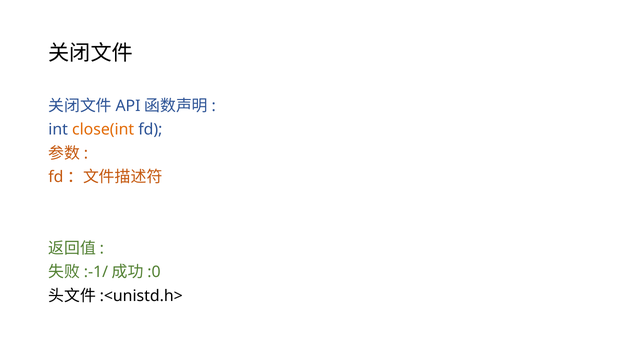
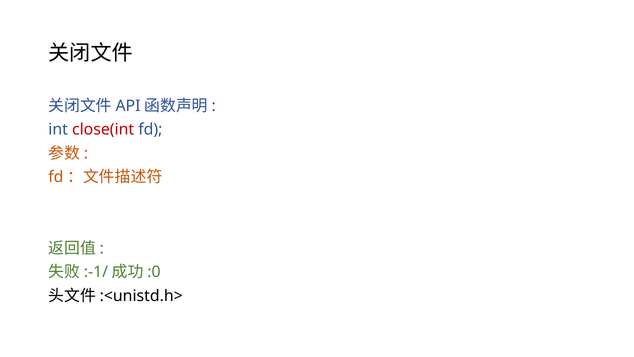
close(int colour: orange -> red (103, 129)
